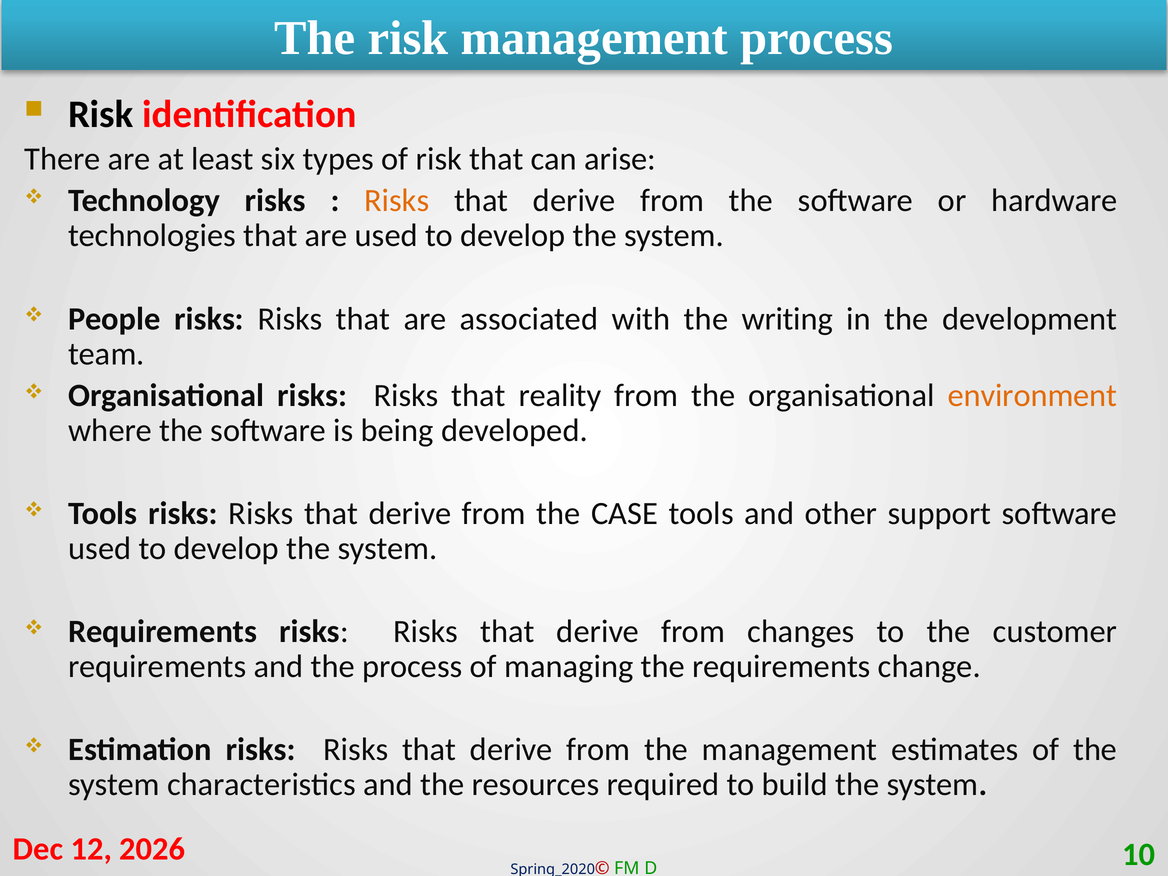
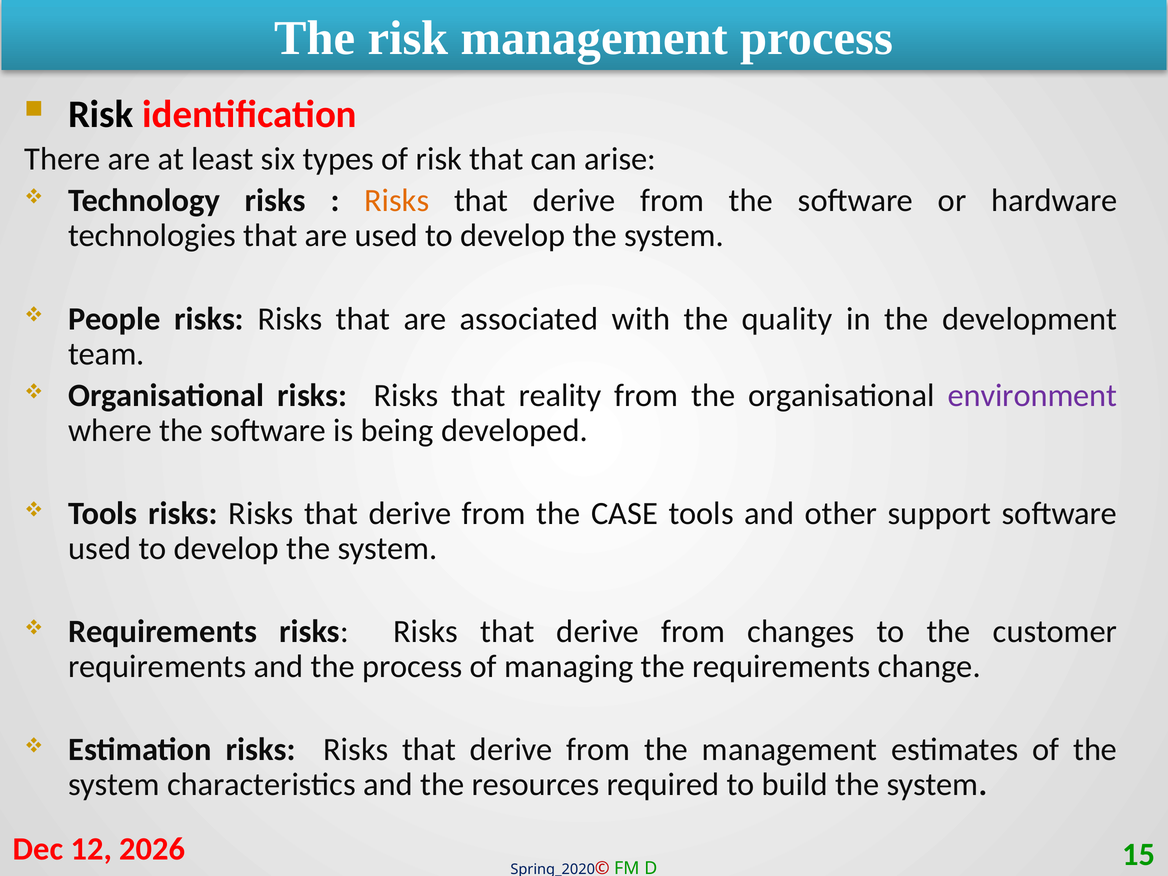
writing: writing -> quality (787, 319)
environment colour: orange -> purple (1032, 395)
10: 10 -> 15 (1139, 855)
